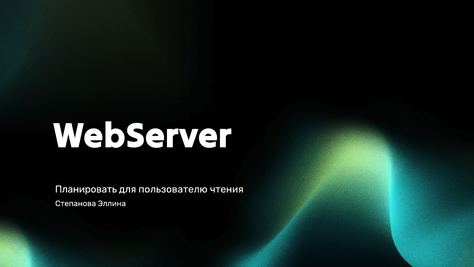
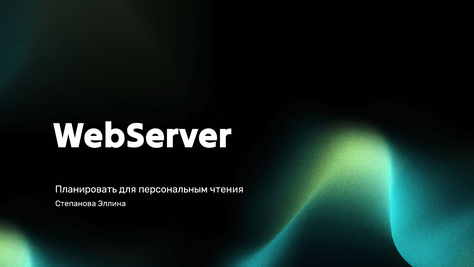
пользователю: пользователю -> персональным (173, 189)
